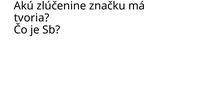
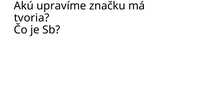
zlúčenine: zlúčenine -> upravíme (61, 6)
